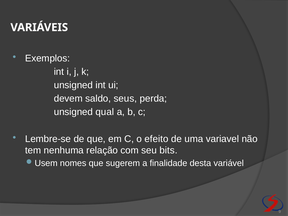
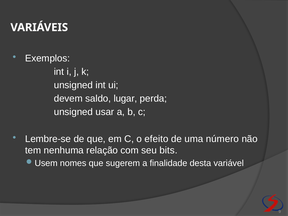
seus: seus -> lugar (125, 99)
qual: qual -> usar (105, 112)
variavel: variavel -> número (222, 139)
